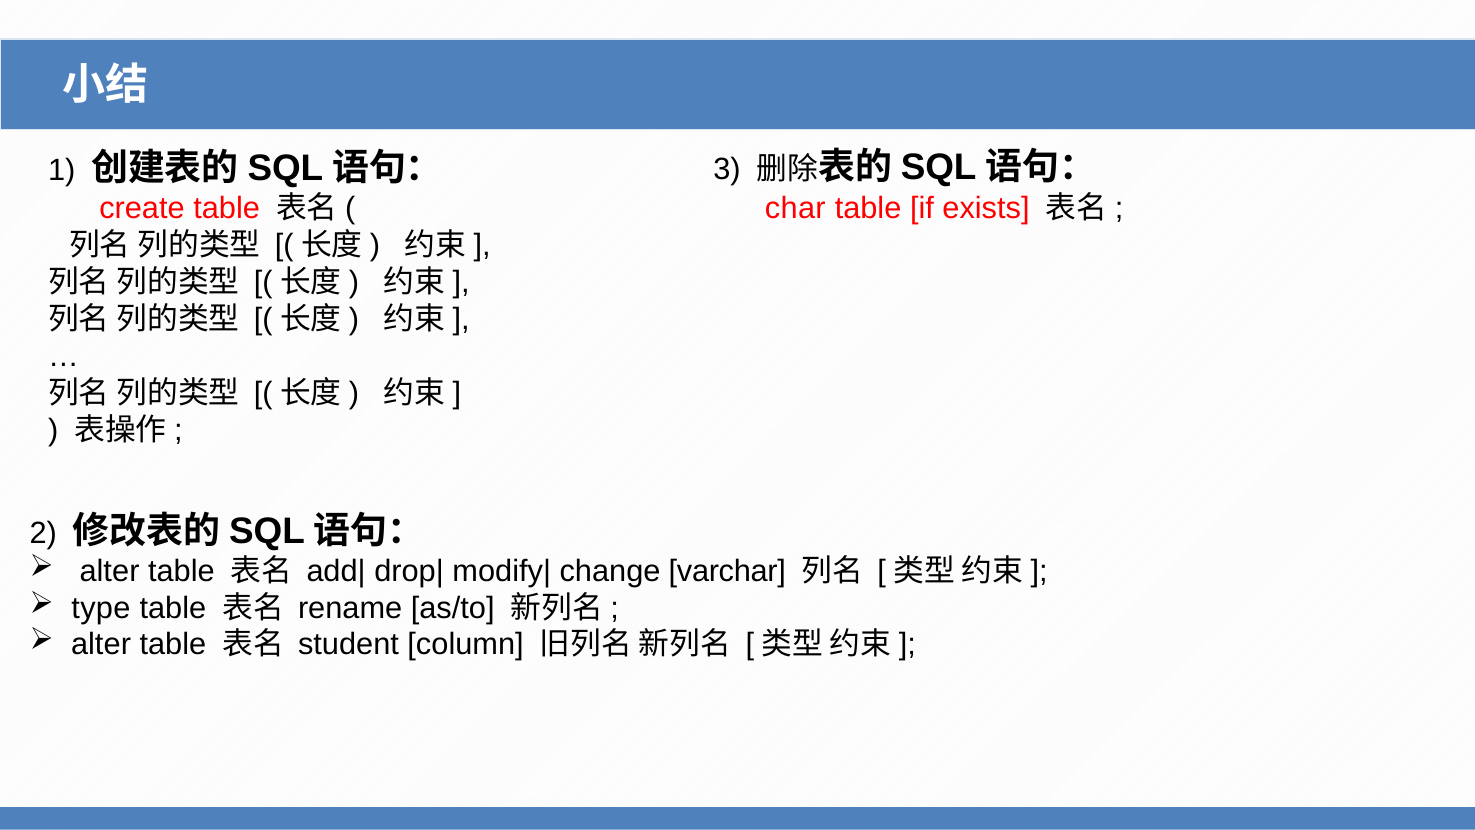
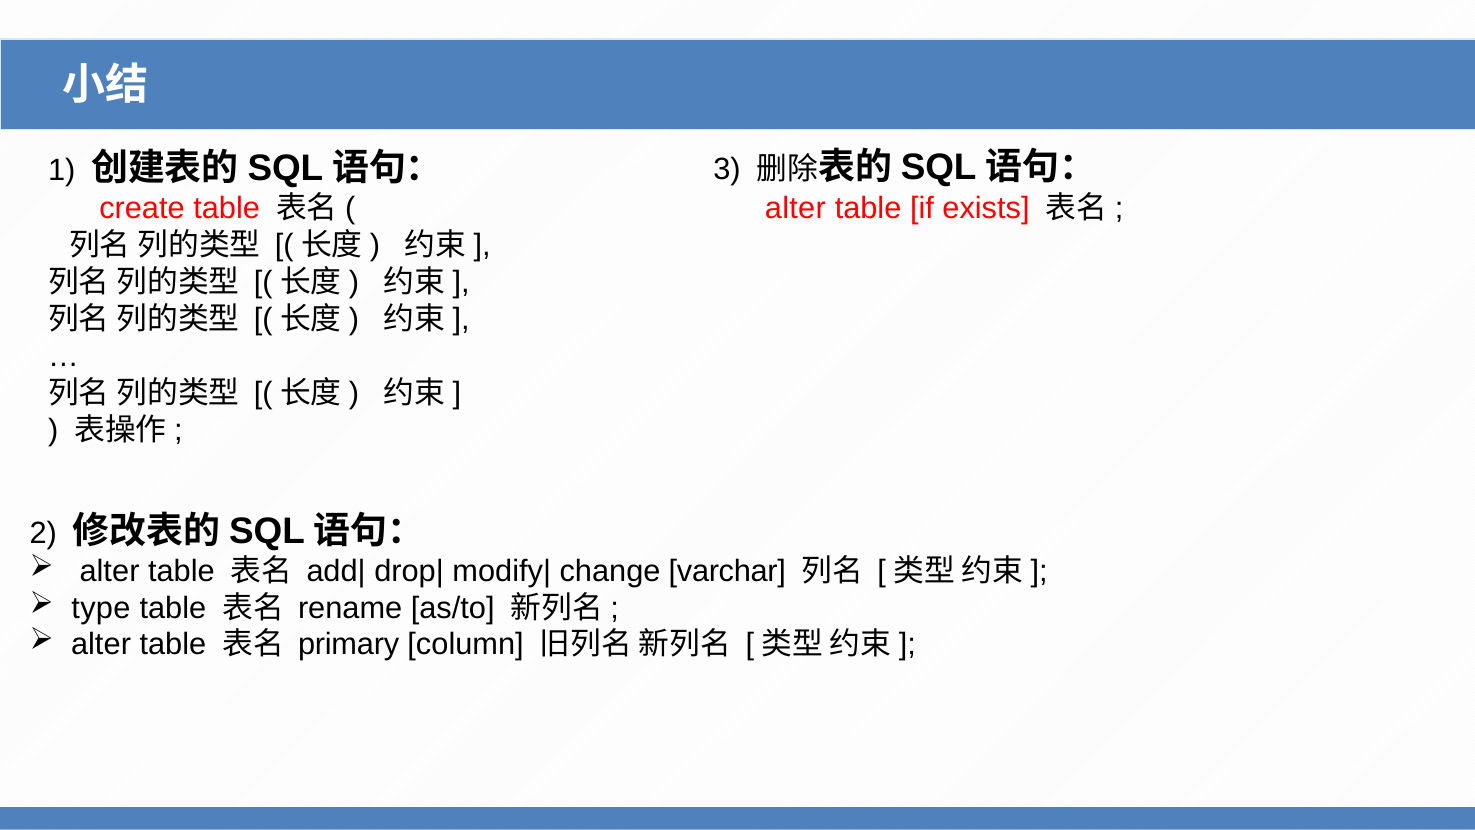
char: char -> alter (795, 208)
student: student -> primary (349, 645)
